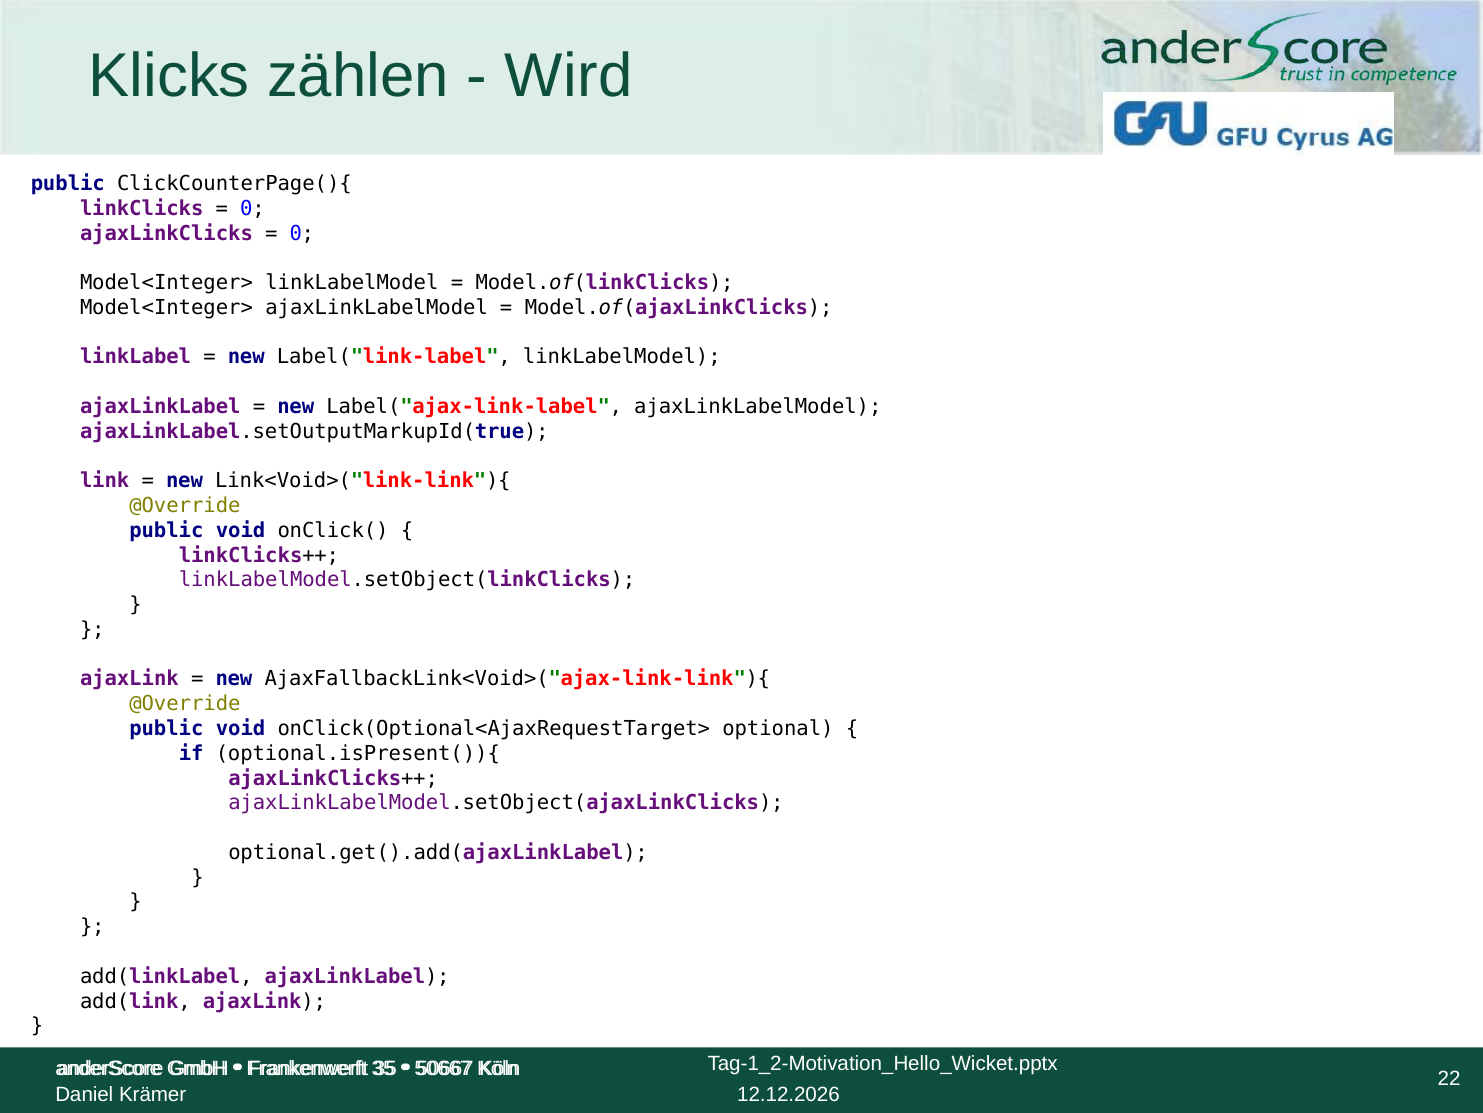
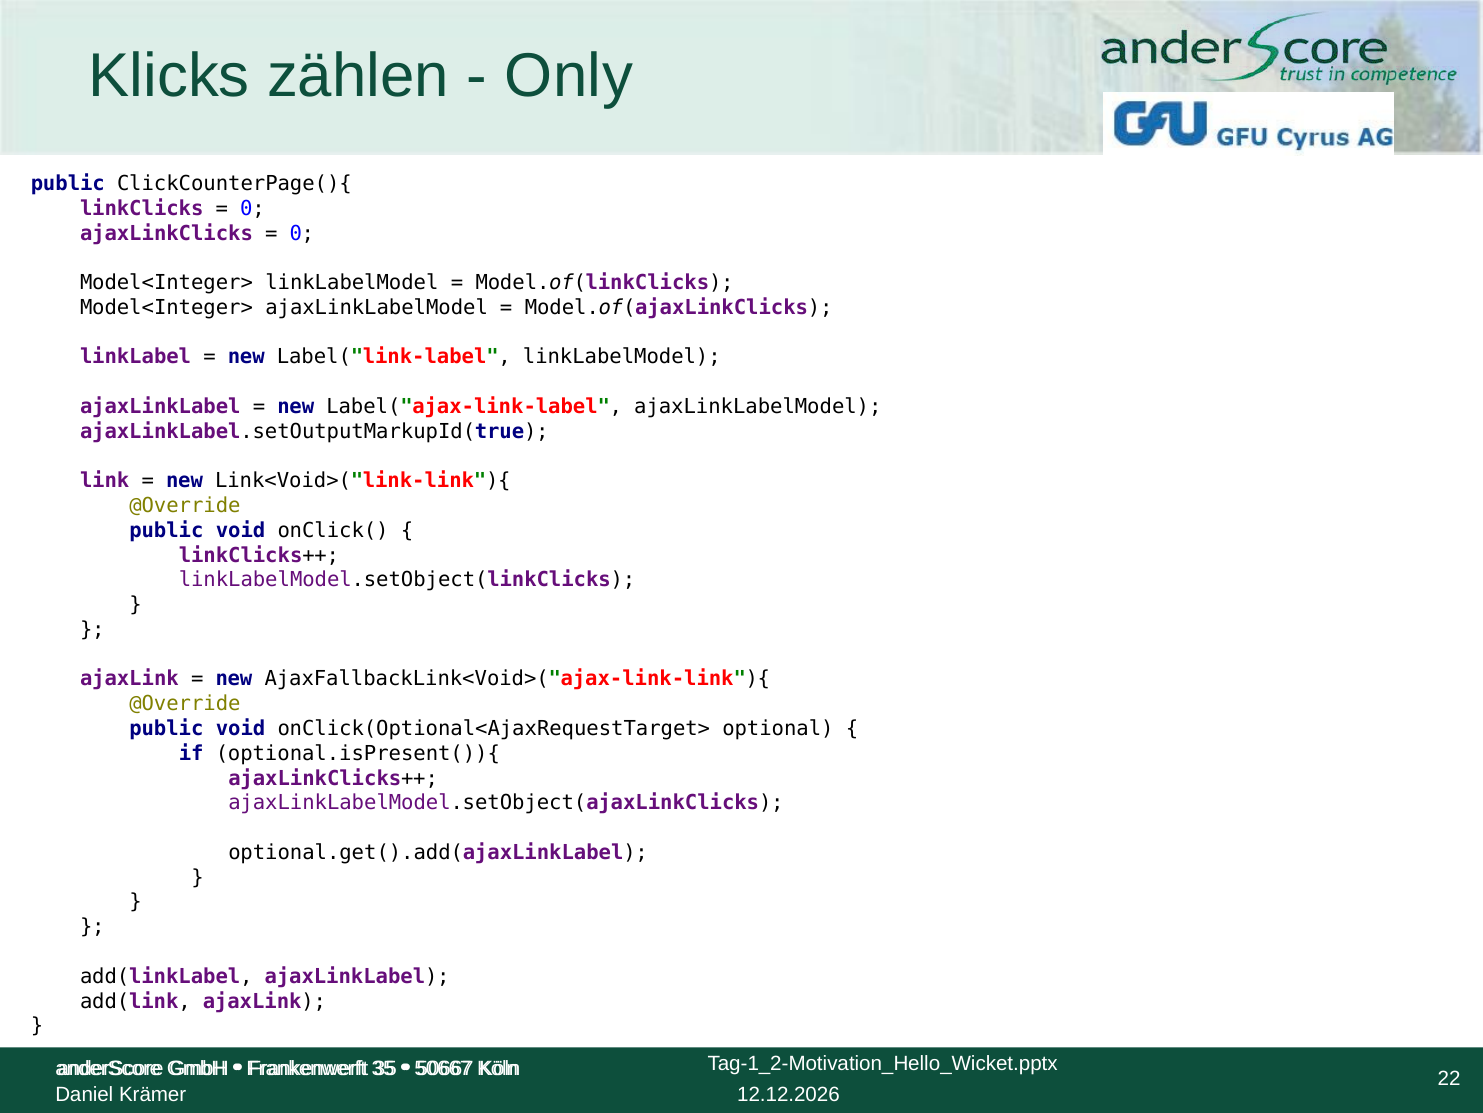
Wird: Wird -> Only (569, 76)
